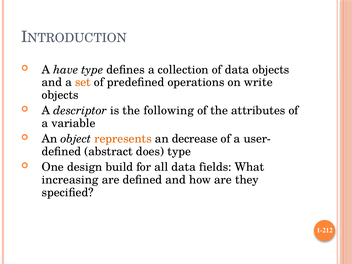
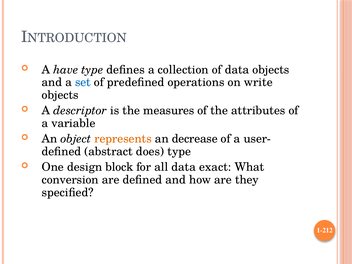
set colour: orange -> blue (83, 82)
following: following -> measures (169, 111)
build: build -> block (119, 167)
fields: fields -> exact (215, 167)
increasing: increasing -> conversion (70, 180)
